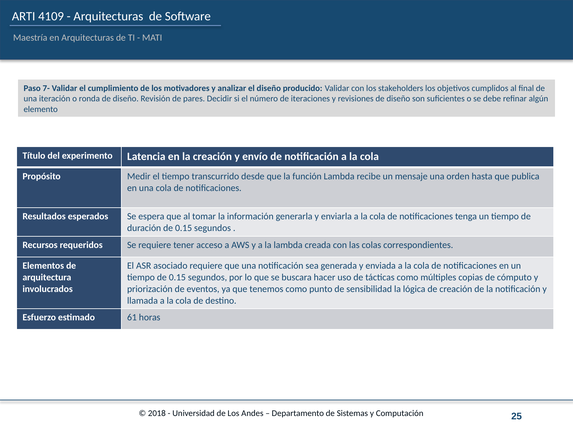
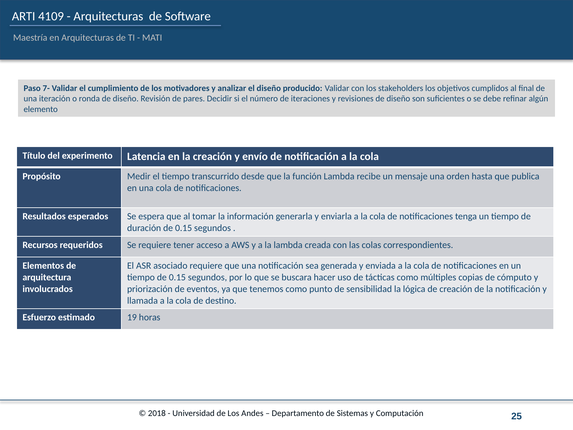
61: 61 -> 19 (132, 317)
